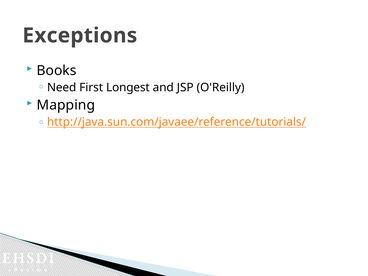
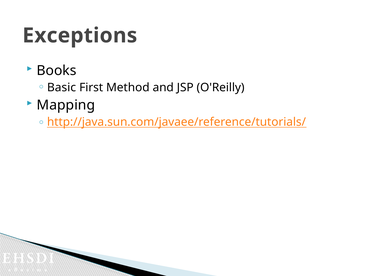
Need: Need -> Basic (62, 88)
Longest: Longest -> Method (128, 88)
